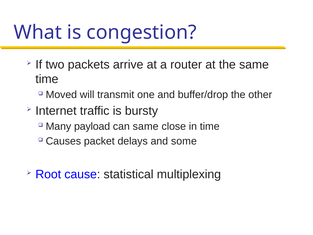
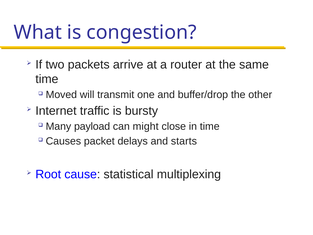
can same: same -> might (146, 126)
some: some -> starts (184, 141)
